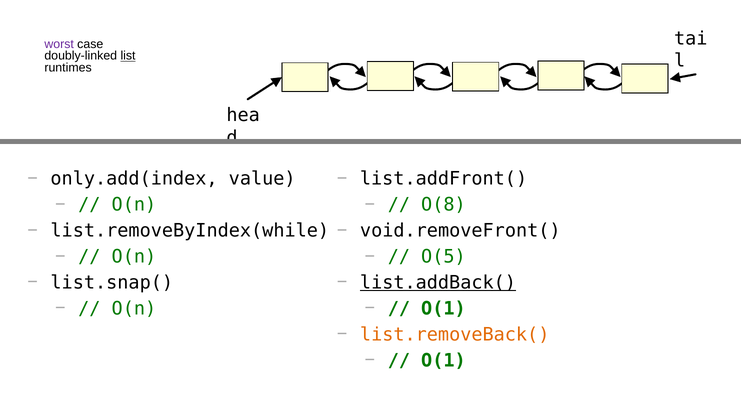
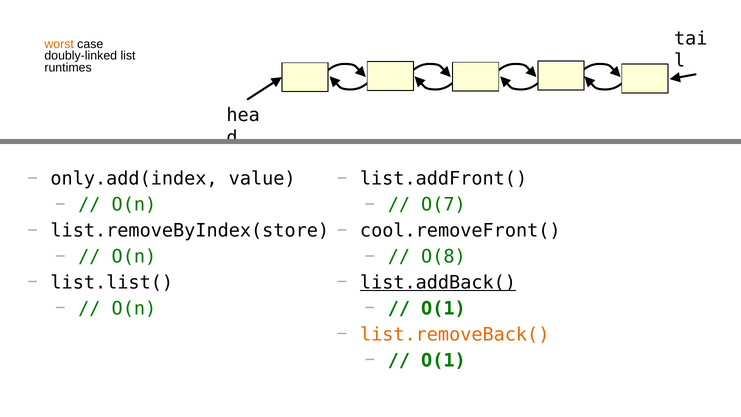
worst colour: purple -> orange (59, 44)
list underline: present -> none (128, 56)
O(8: O(8 -> O(7 (443, 205)
list.removeByIndex(while: list.removeByIndex(while -> list.removeByIndex(store (190, 231)
void.removeFront(: void.removeFront( -> cool.removeFront( (460, 231)
O(5: O(5 -> O(8 (443, 257)
list.snap(: list.snap( -> list.list( (112, 283)
